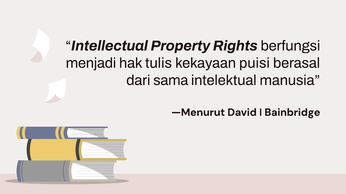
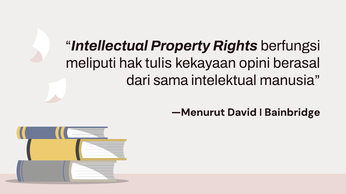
menjadi: menjadi -> meliputi (91, 63)
puisi: puisi -> opini (254, 63)
